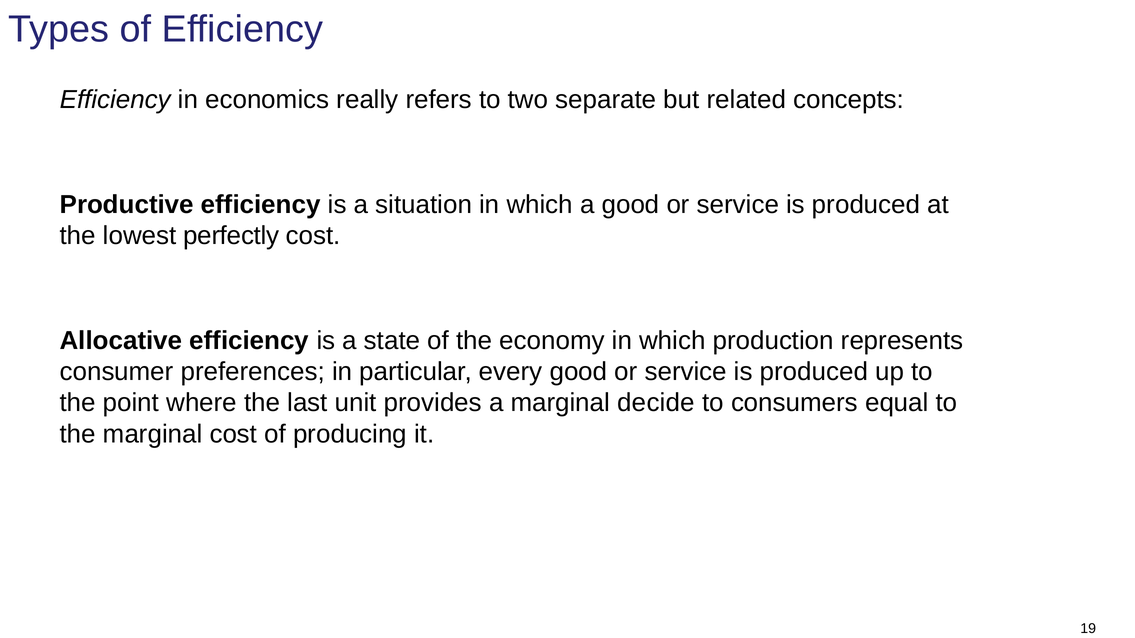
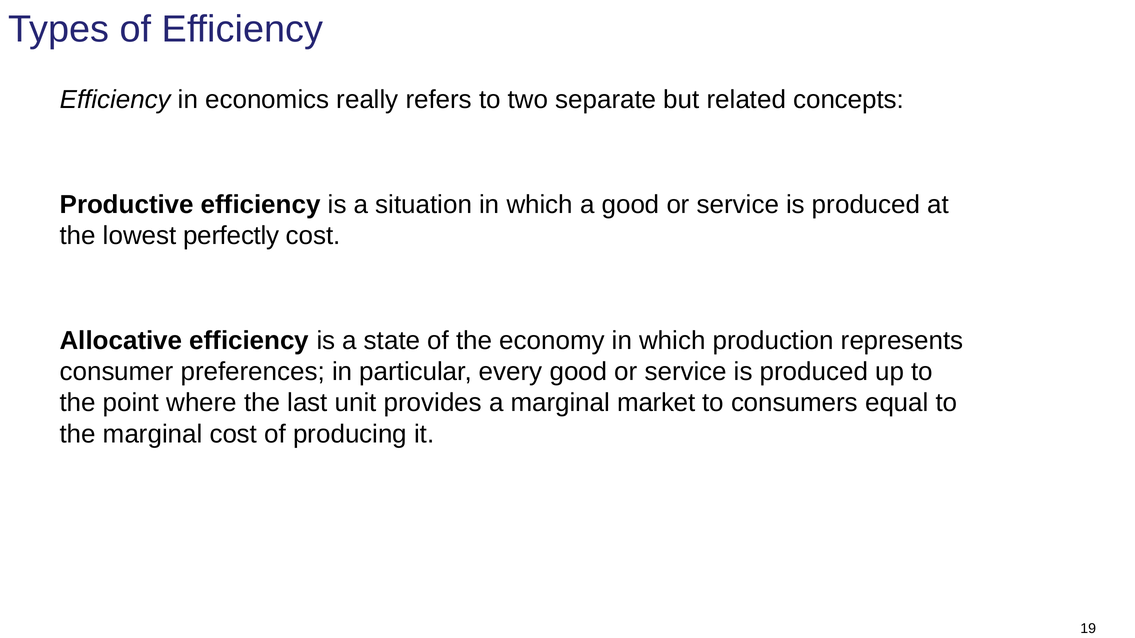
decide: decide -> market (656, 403)
